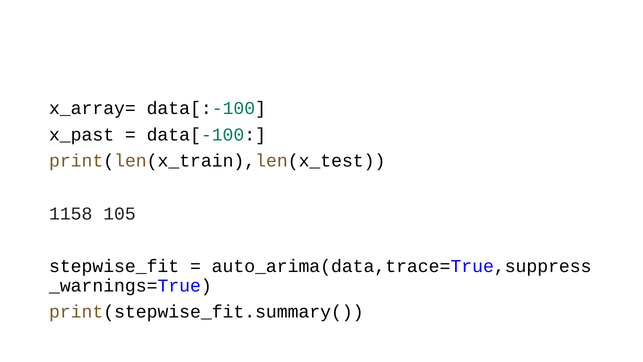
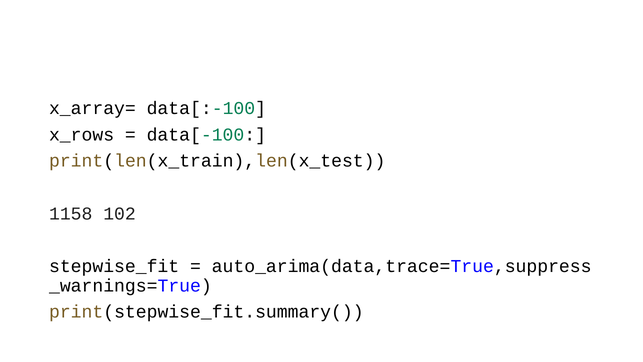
x_past: x_past -> x_rows (82, 135)
105: 105 -> 102 (120, 213)
